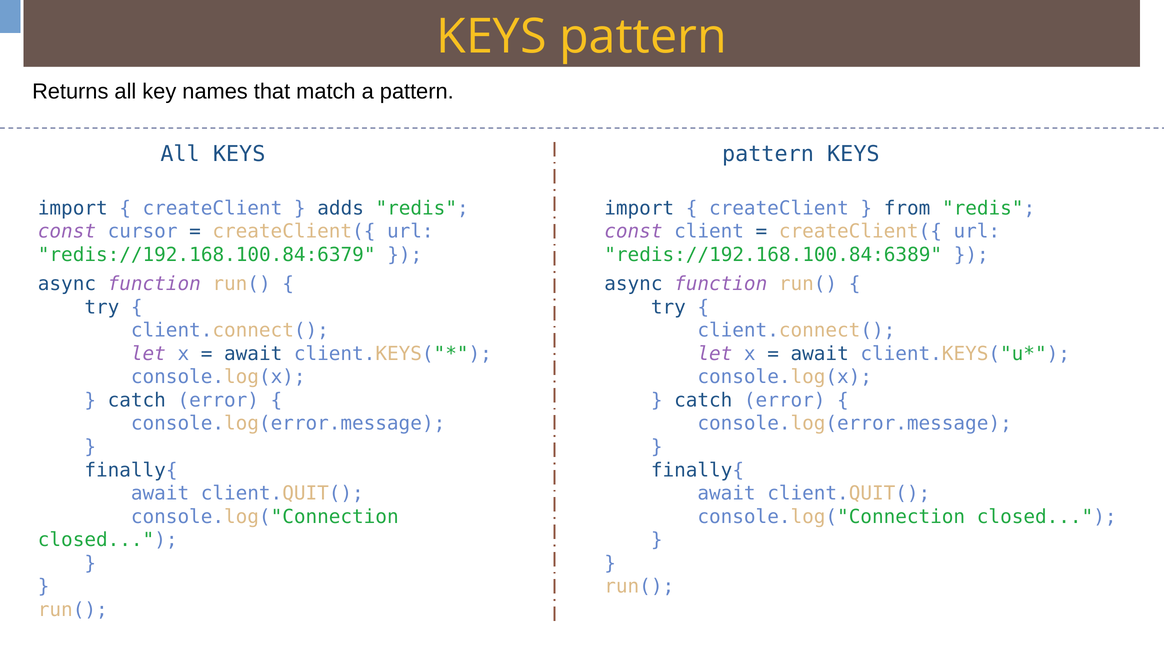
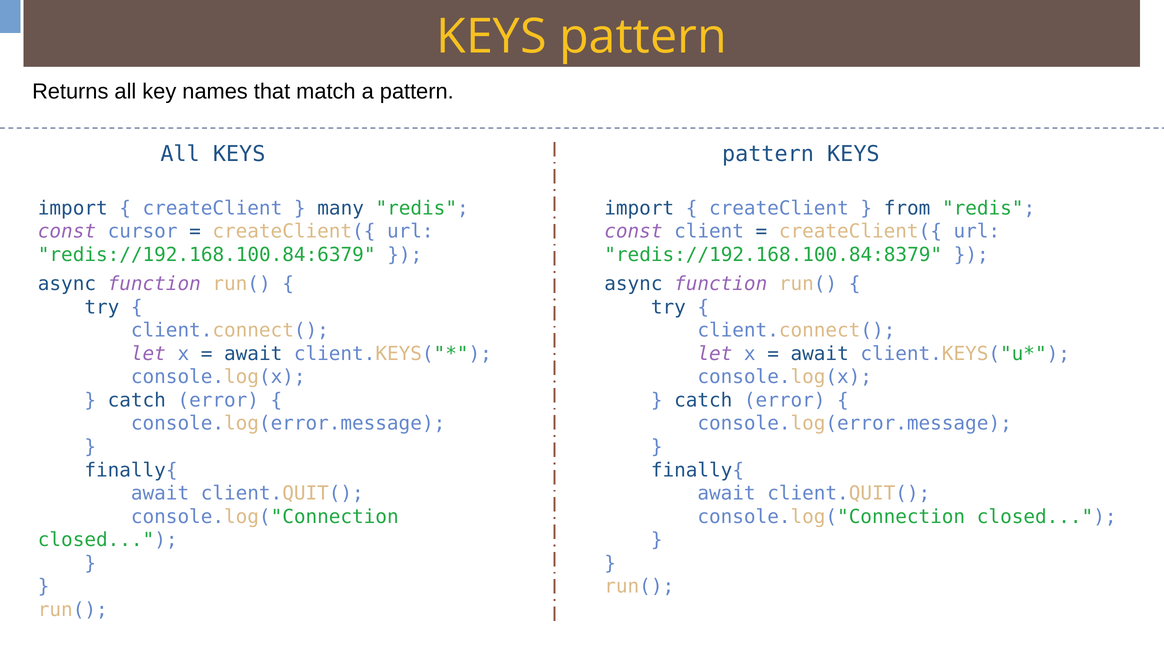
adds: adds -> many (341, 208)
redis://192.168.100.84:6389: redis://192.168.100.84:6389 -> redis://192.168.100.84:8379 (773, 255)
